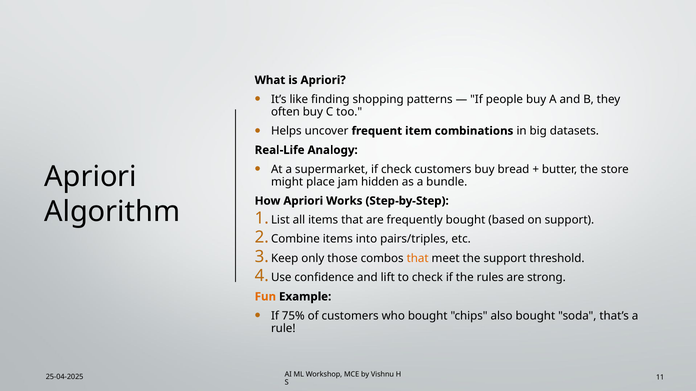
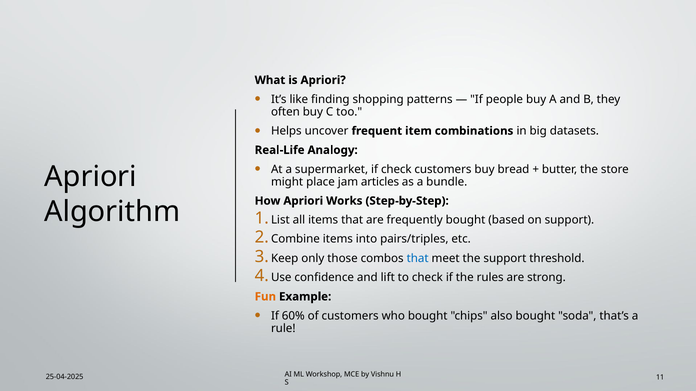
hidden: hidden -> articles (380, 182)
that colour: orange -> blue (418, 259)
75%: 75% -> 60% (293, 316)
